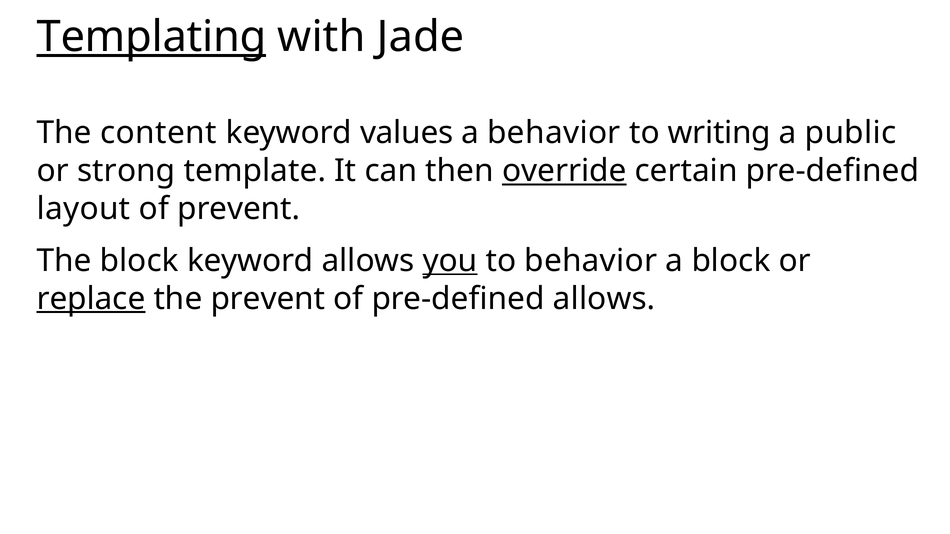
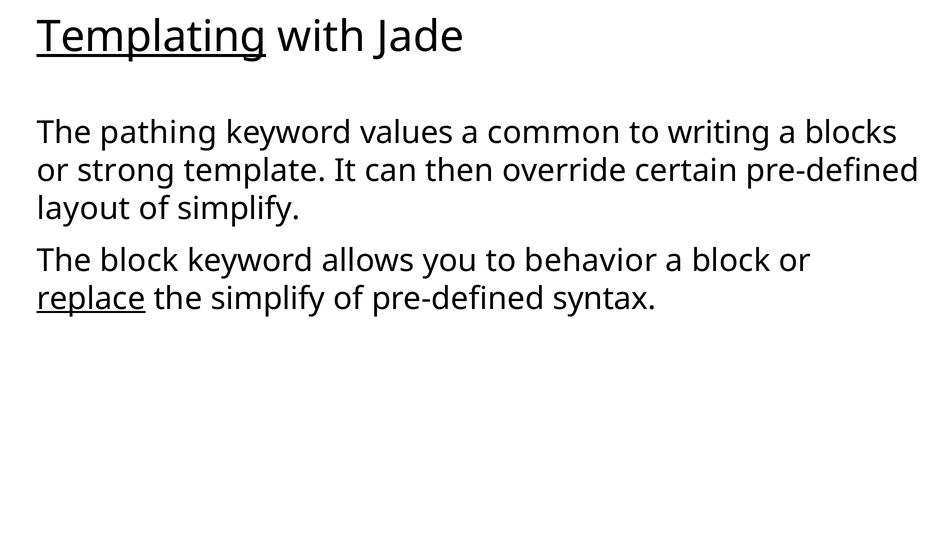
content: content -> pathing (158, 133)
a behavior: behavior -> common (554, 133)
public: public -> blocks (851, 133)
override underline: present -> none (564, 171)
of prevent: prevent -> simplify (239, 209)
you underline: present -> none (450, 261)
the prevent: prevent -> simplify (268, 299)
pre-defined allows: allows -> syntax (604, 299)
